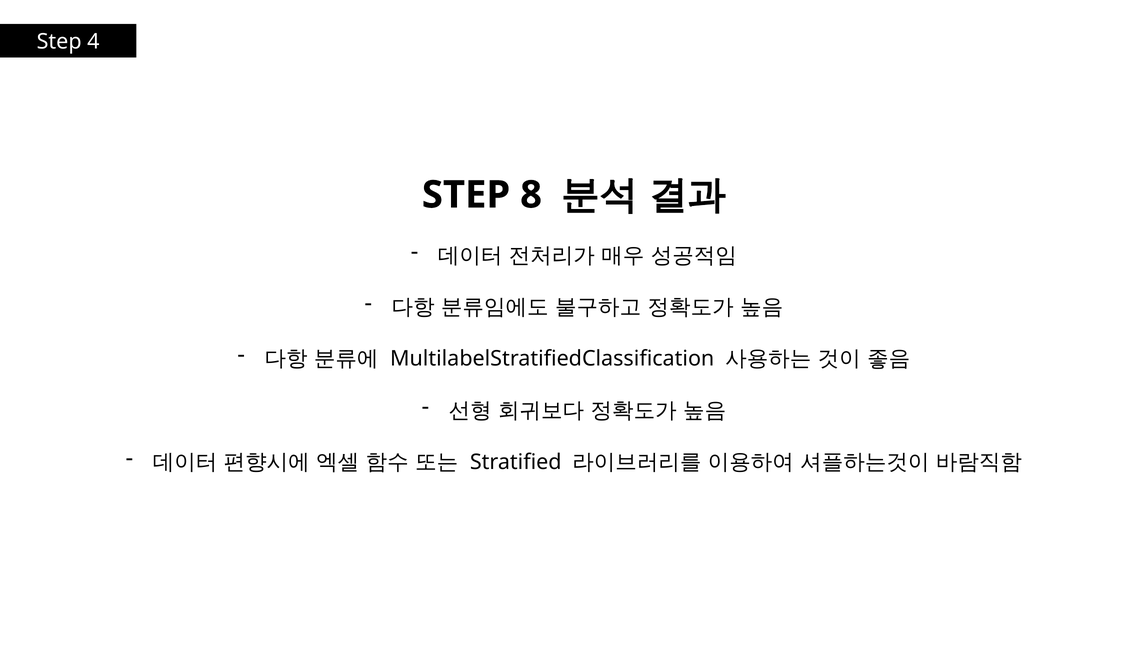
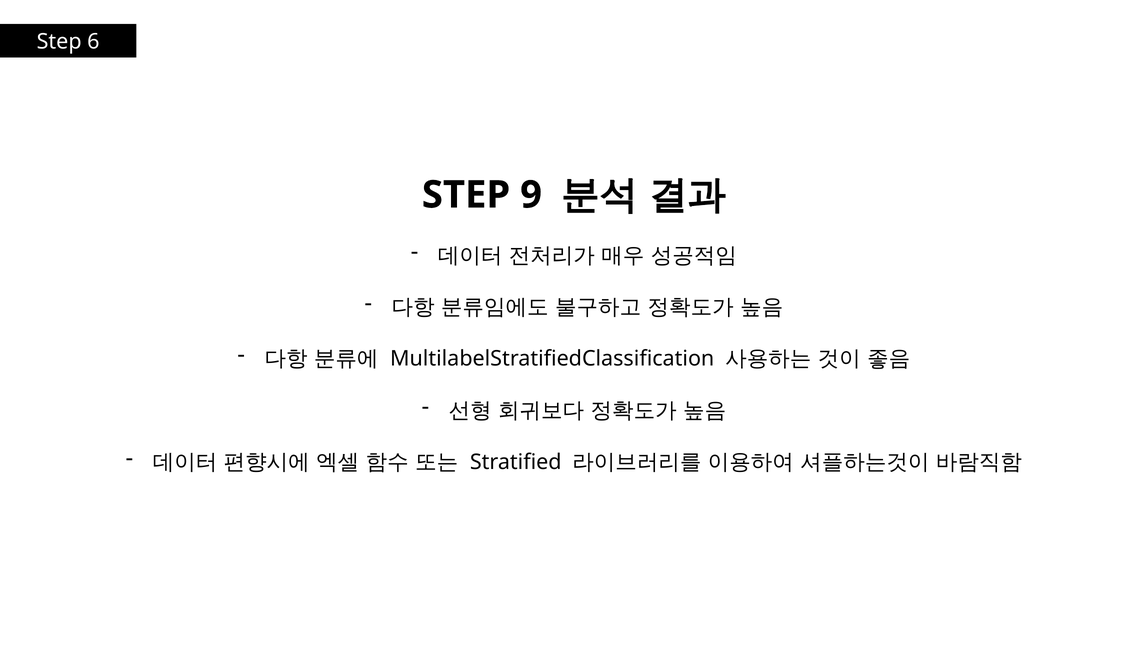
4: 4 -> 6 (93, 42)
8: 8 -> 9 (531, 195)
